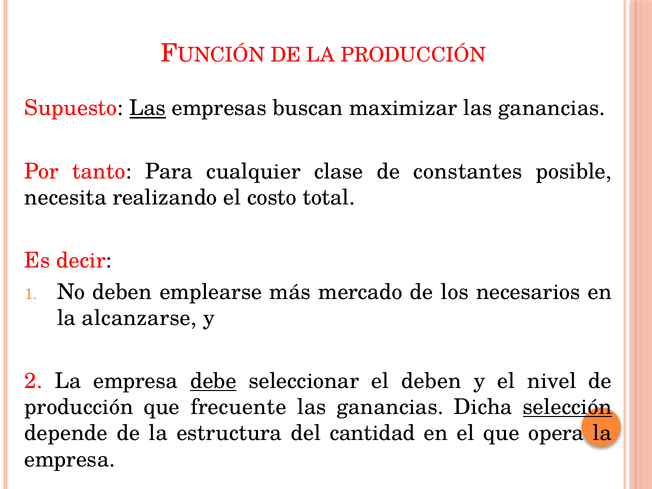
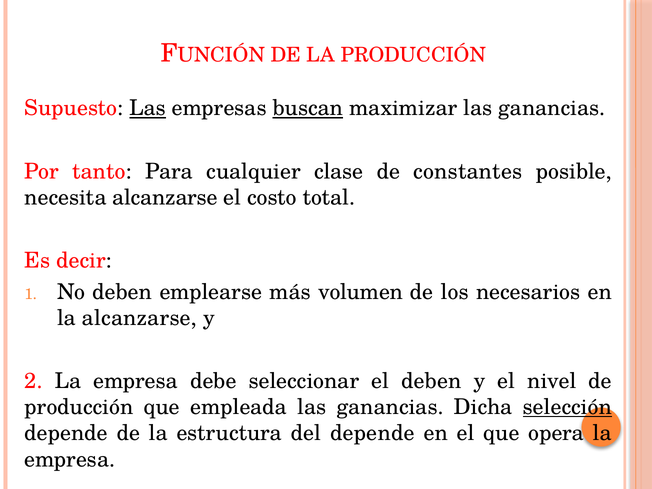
buscan underline: none -> present (308, 108)
necesita realizando: realizando -> alcanzarse (165, 197)
mercado: mercado -> volumen (361, 292)
debe underline: present -> none (213, 381)
frecuente: frecuente -> empleada (239, 407)
del cantidad: cantidad -> depende (372, 433)
